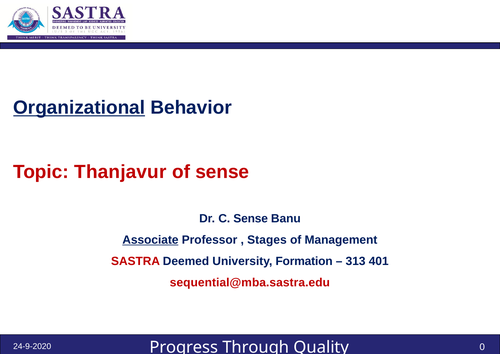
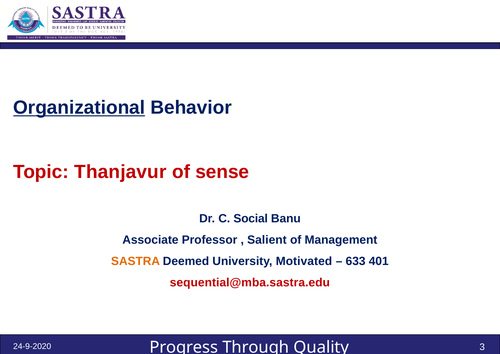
C Sense: Sense -> Social (251, 218)
Associate underline: present -> none (150, 240)
Stages: Stages -> Salient (267, 240)
SASTRA colour: red -> orange (136, 261)
Formation: Formation -> Motivated (304, 261)
313: 313 -> 633 (356, 261)
0: 0 -> 3 (482, 347)
